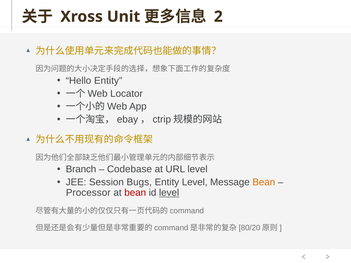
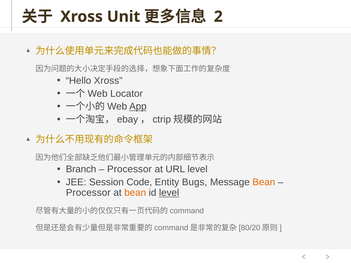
Hello Entity: Entity -> Xross (108, 81)
App underline: none -> present (138, 107)
Codebase: Codebase -> Processor (129, 169)
Bugs: Bugs -> Code (139, 182)
Entity Level: Level -> Bugs (195, 182)
bean colour: red -> orange (135, 193)
